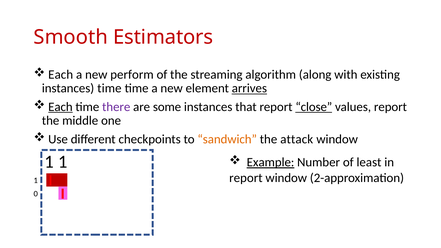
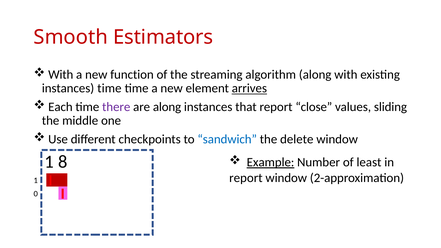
Each: Each -> With (61, 75)
perform: perform -> function (132, 75)
Each underline: present -> none (60, 107)
are some: some -> along (167, 107)
close underline: present -> none (314, 107)
values report: report -> sliding (390, 107)
sandwich colour: orange -> blue (227, 139)
attack: attack -> delete (297, 139)
1: 1 -> 8 (63, 162)
